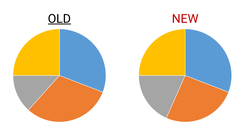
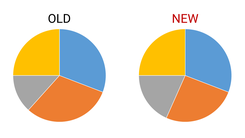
OLD underline: present -> none (59, 19)
